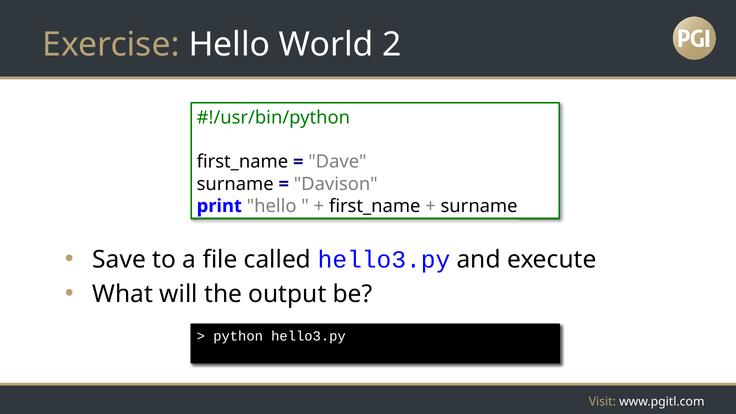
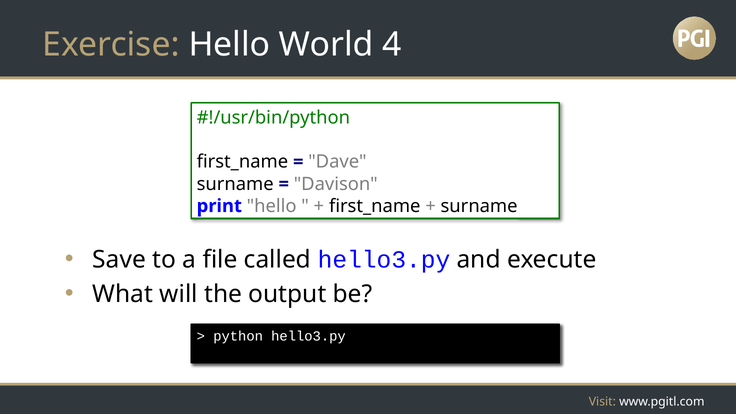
2: 2 -> 4 (392, 44)
